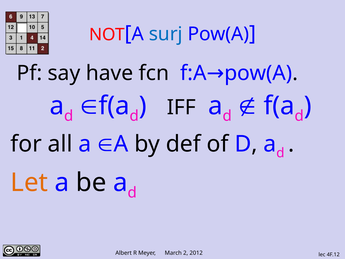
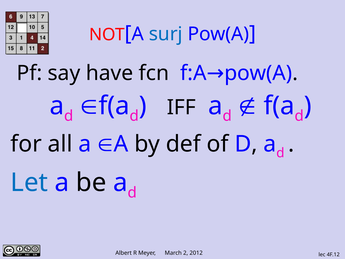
Let colour: orange -> blue (29, 182)
